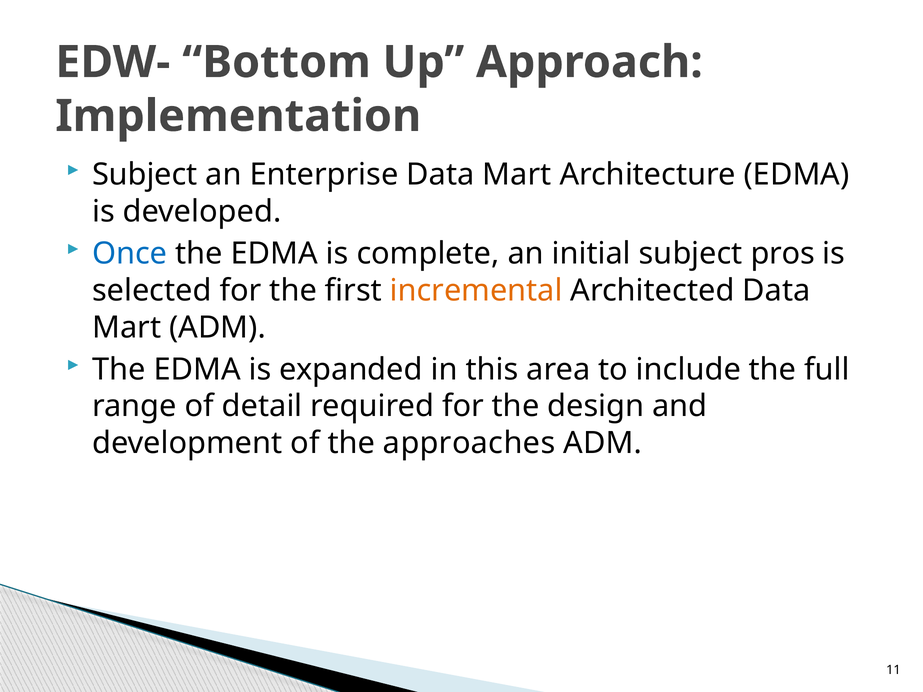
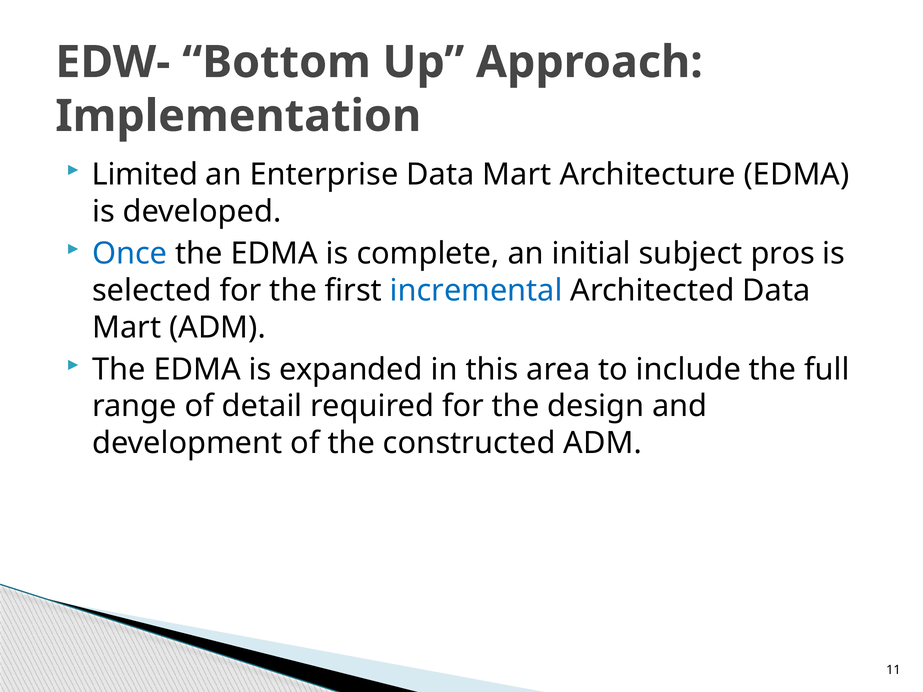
Subject: Subject -> Limited (145, 175)
incremental colour: orange -> blue (476, 291)
approaches: approaches -> constructed (469, 443)
